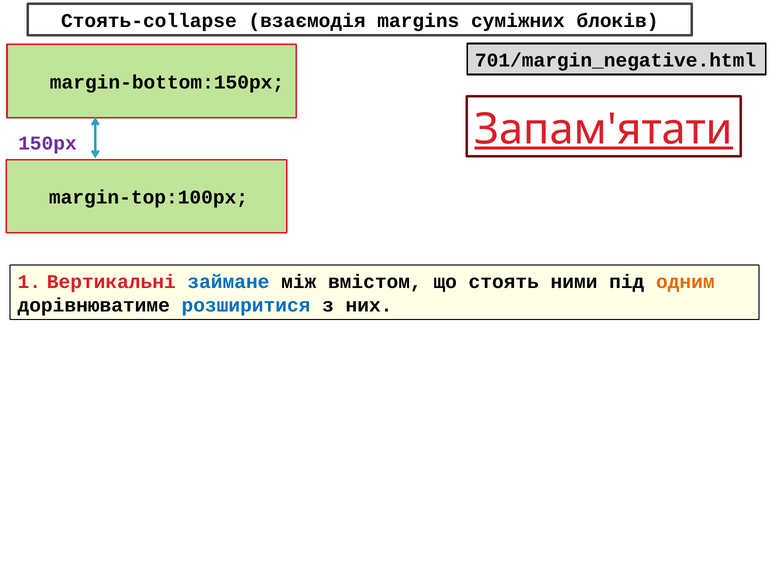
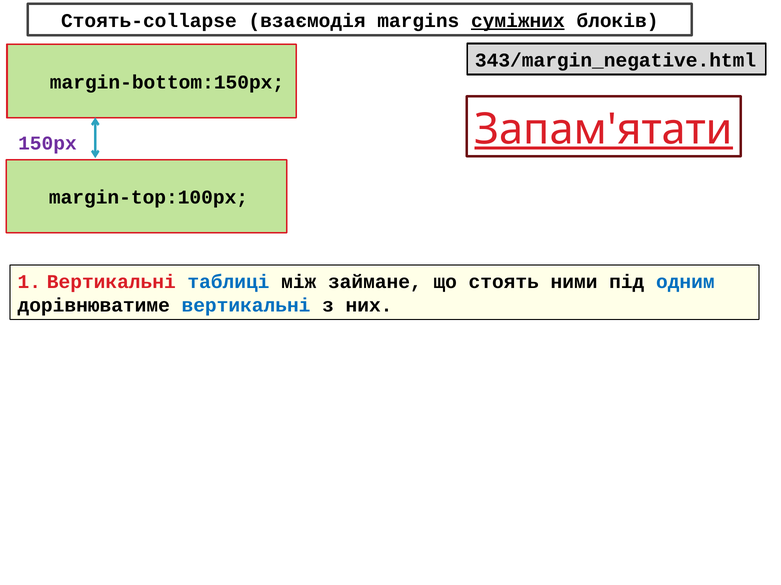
суміжних underline: none -> present (518, 21)
701/margin_negative.html: 701/margin_negative.html -> 343/margin_negative.html (616, 60)
займане: займане -> таблиці (228, 282)
вмістом: вмістом -> займане (375, 282)
одним colour: orange -> blue (685, 282)
дорівнюватиме розширитися: розширитися -> вертикальні (246, 306)
